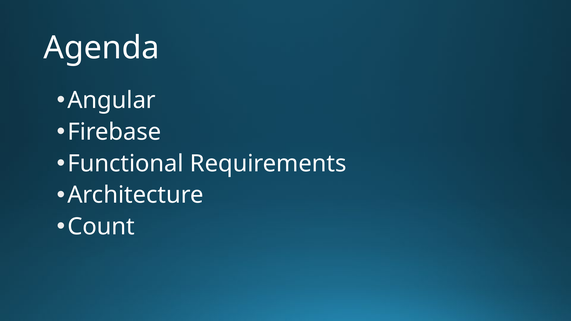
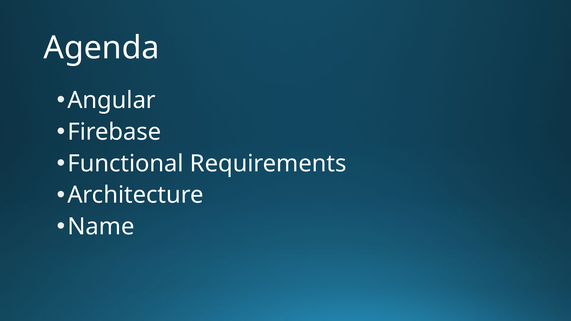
Count: Count -> Name (101, 227)
